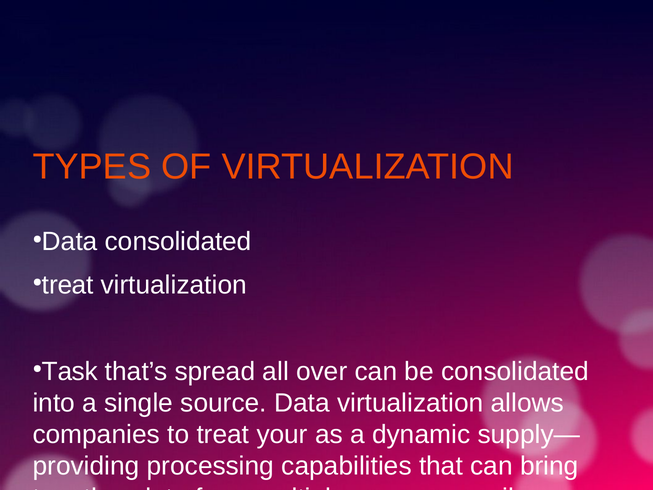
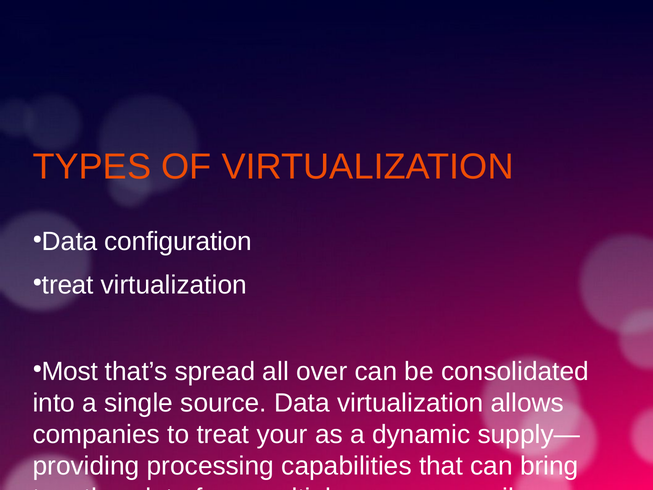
Data consolidated: consolidated -> configuration (178, 242)
Task: Task -> Most (70, 371)
